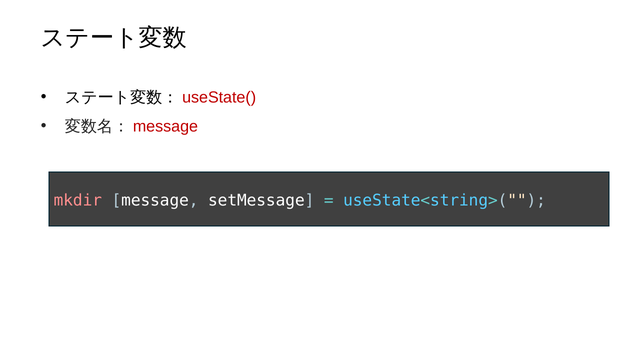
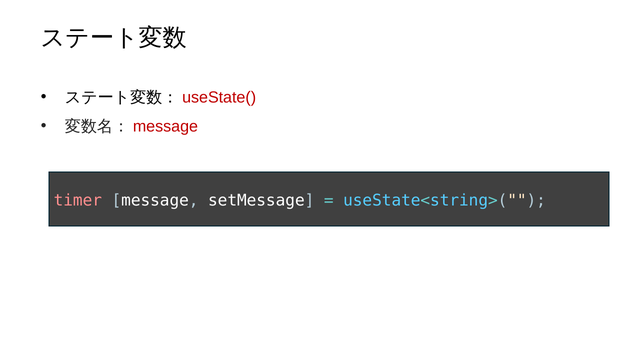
mkdir: mkdir -> timer (78, 200)
